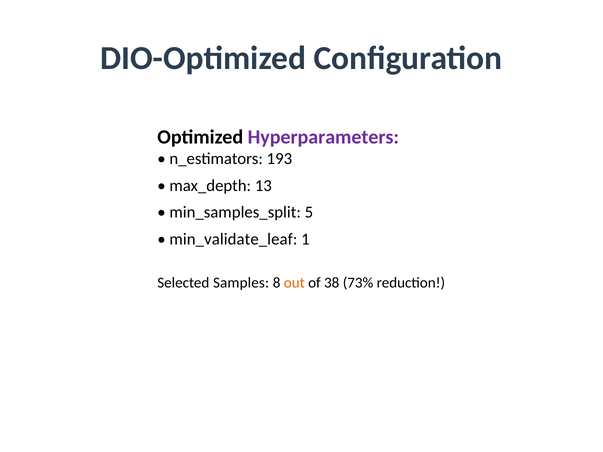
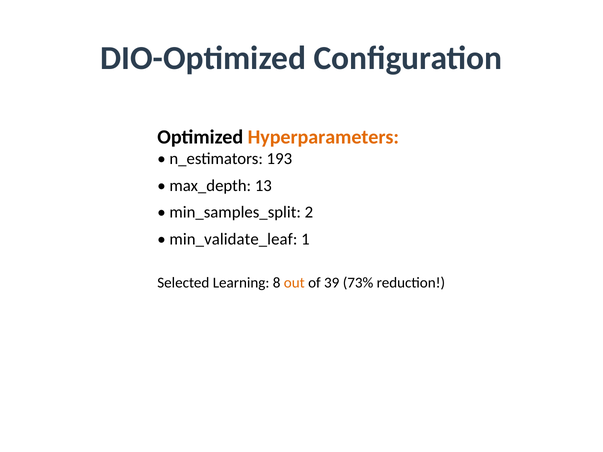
Hyperparameters colour: purple -> orange (323, 137)
5: 5 -> 2 (309, 212)
Samples: Samples -> Learning (241, 283)
38: 38 -> 39 (332, 283)
